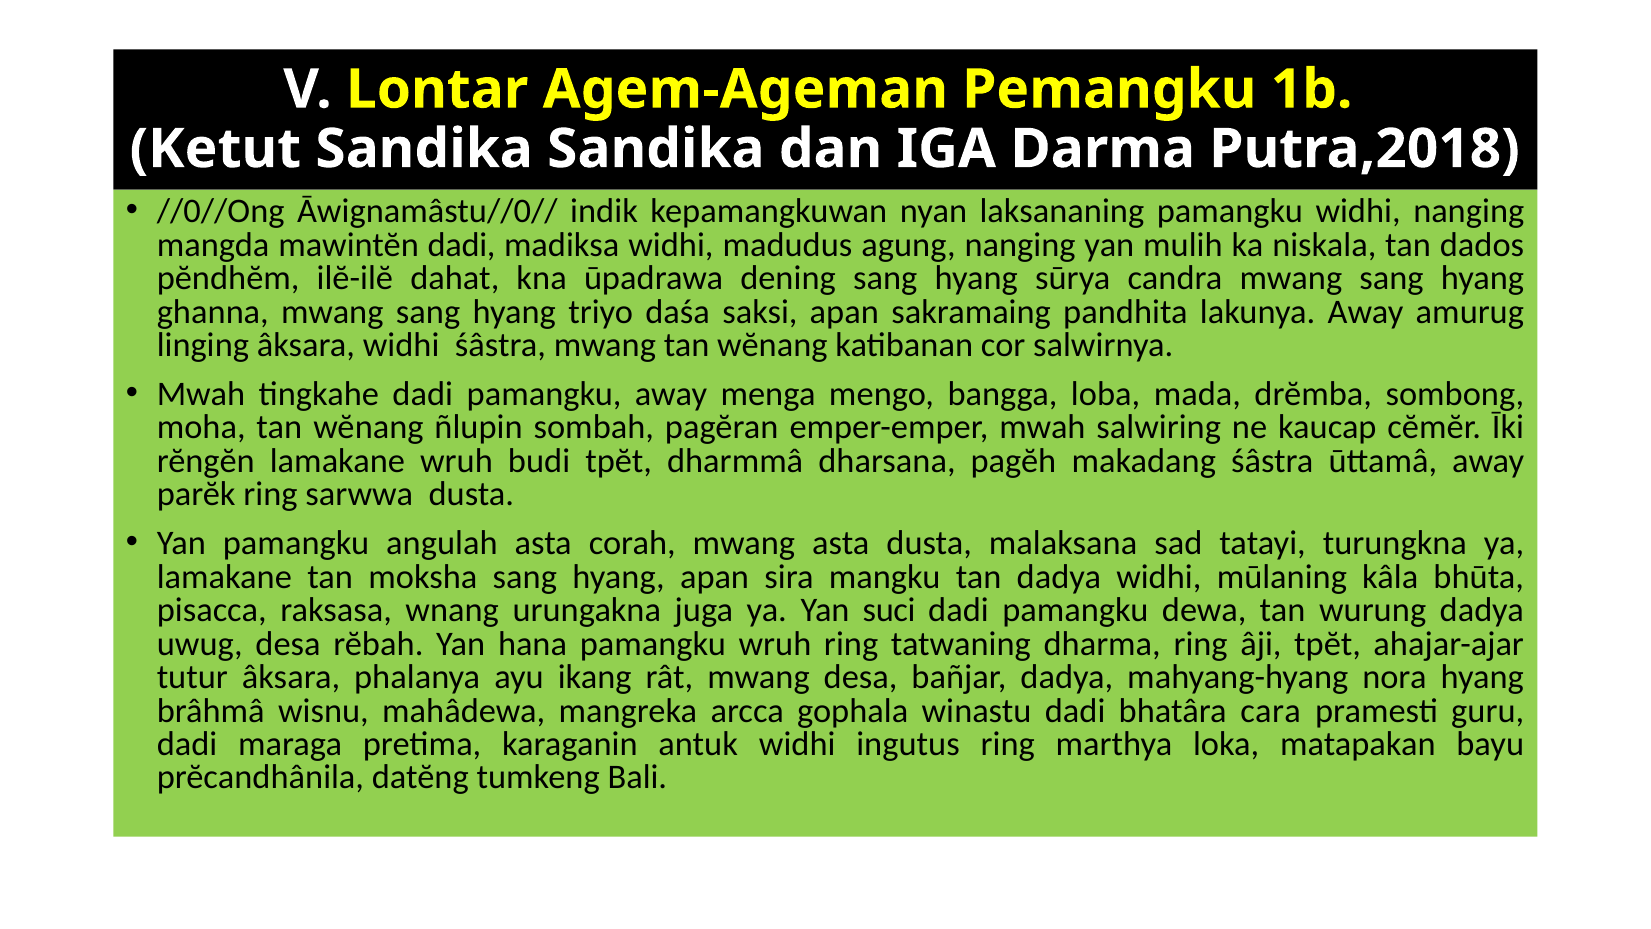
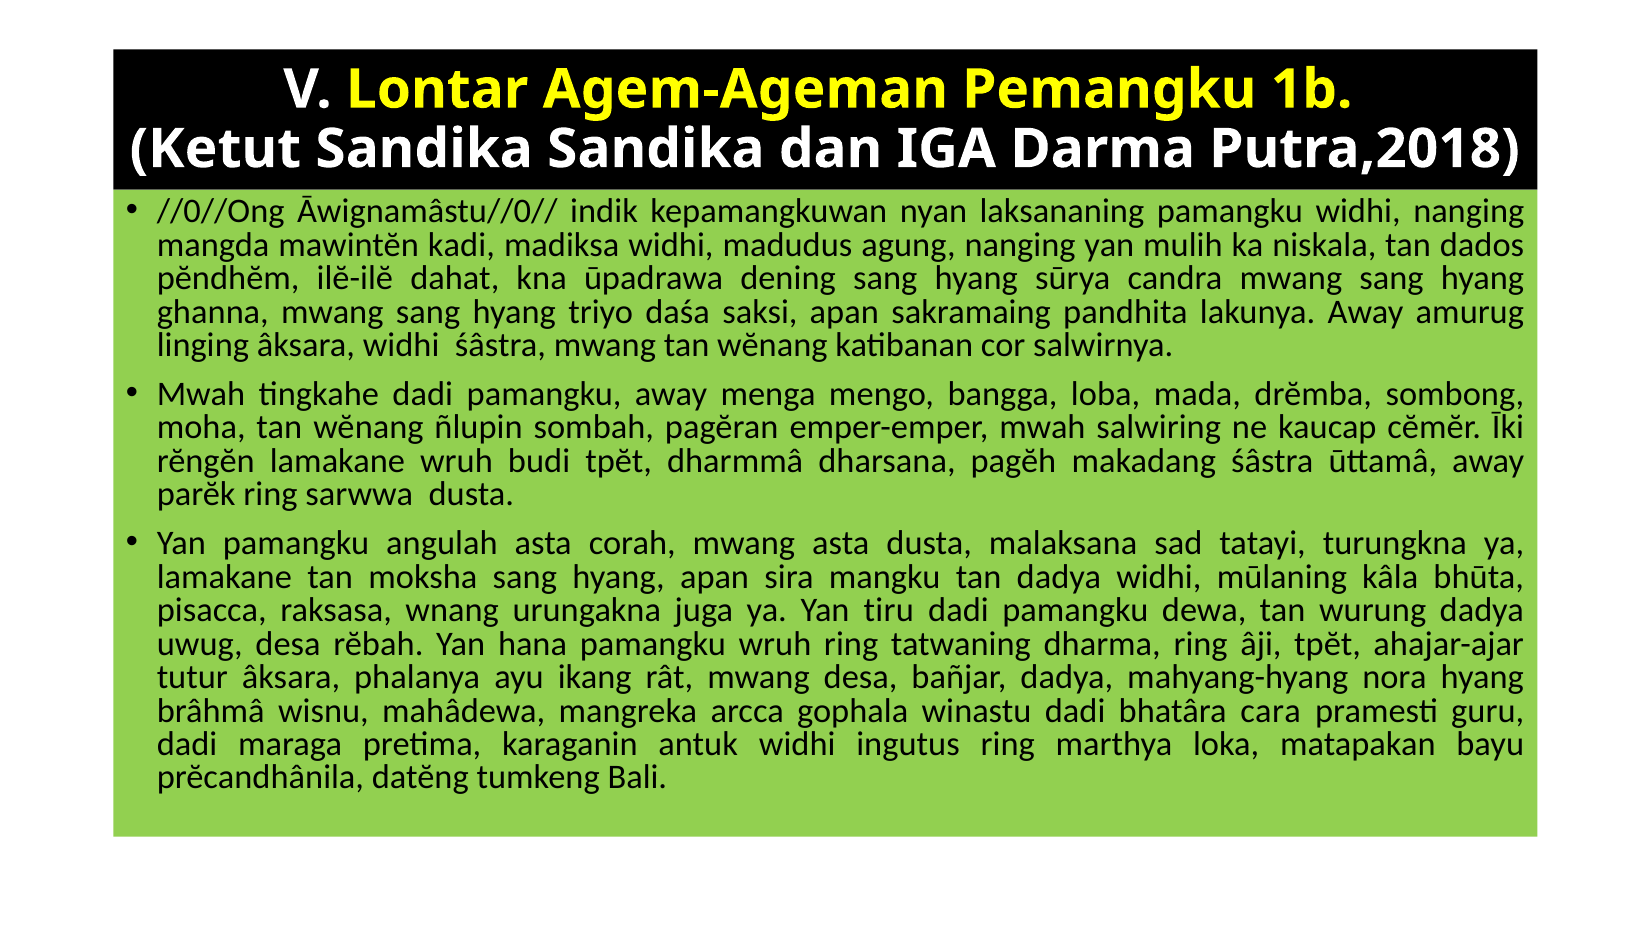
mawintĕn dadi: dadi -> kadi (461, 245)
suci: suci -> tiru (889, 610)
